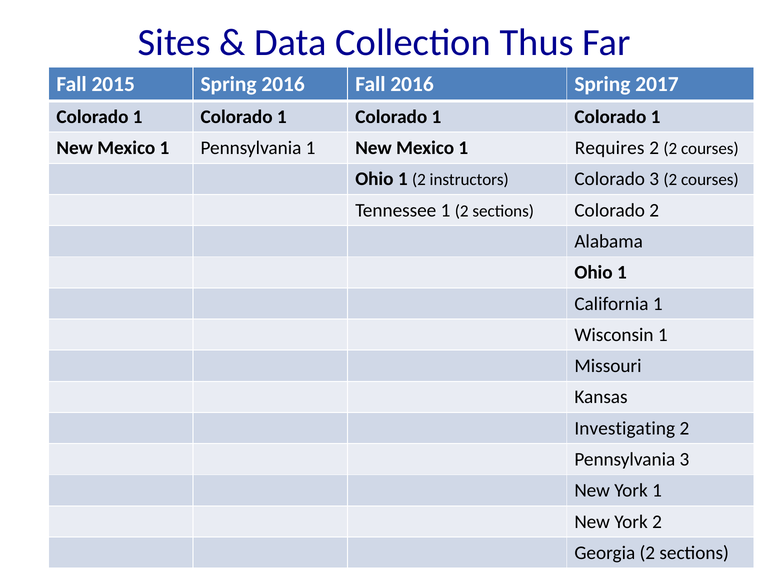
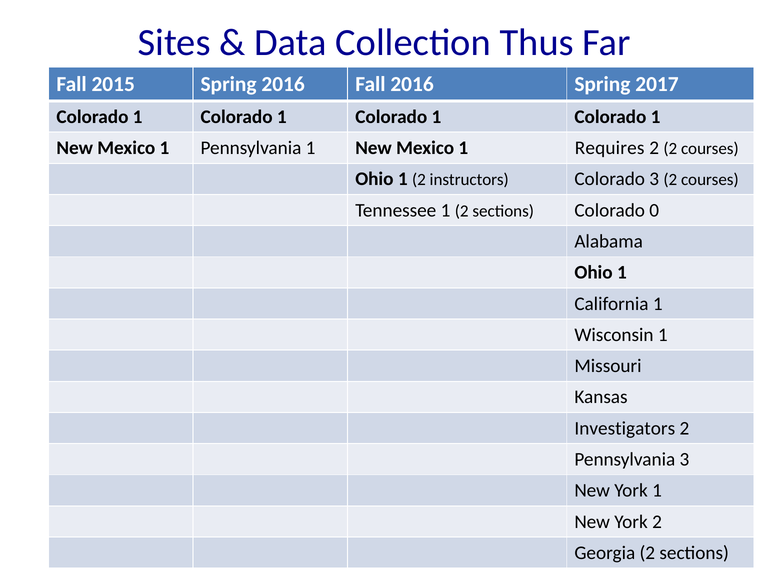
Colorado 2: 2 -> 0 (654, 211)
Investigating: Investigating -> Investigators (625, 429)
